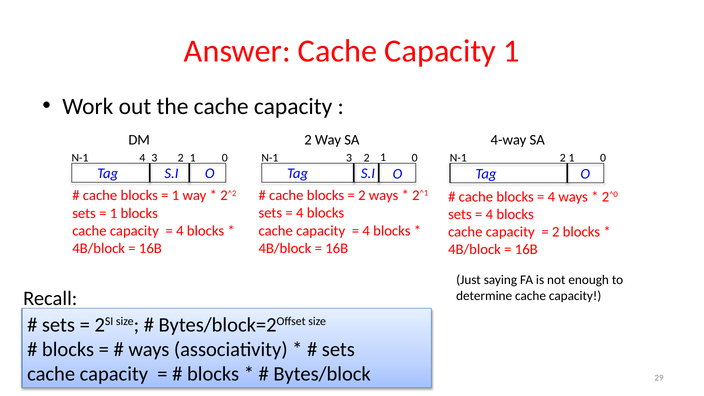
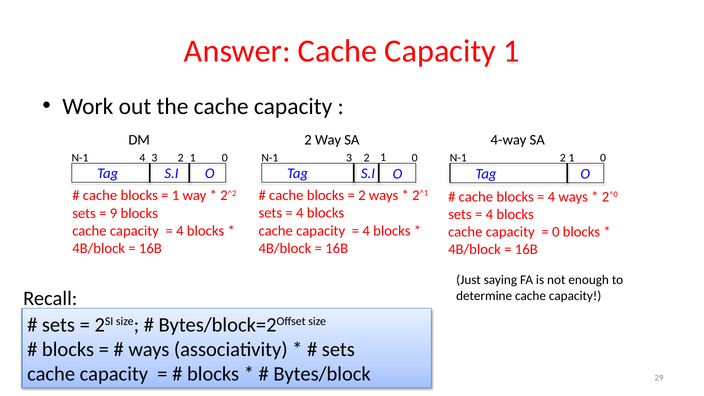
1: 1 -> 9 (114, 213)
2: 2 -> 0 (556, 232)
